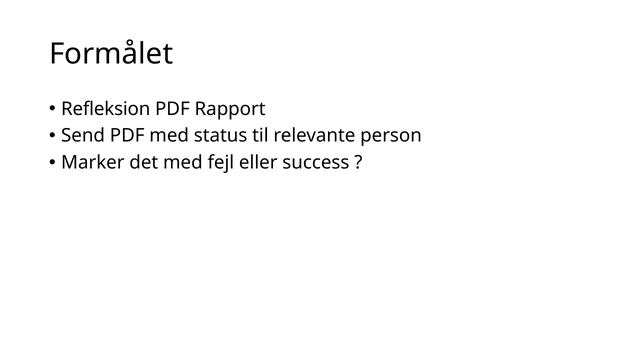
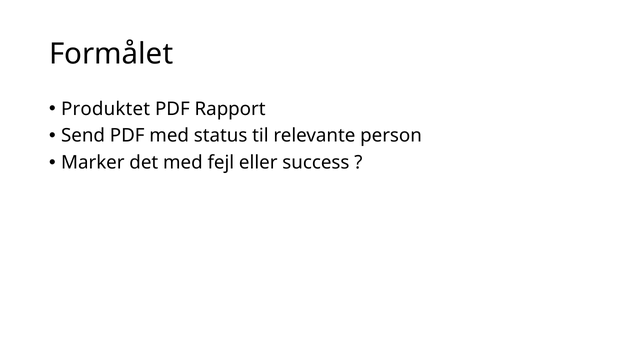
Refleksion: Refleksion -> Produktet (106, 109)
